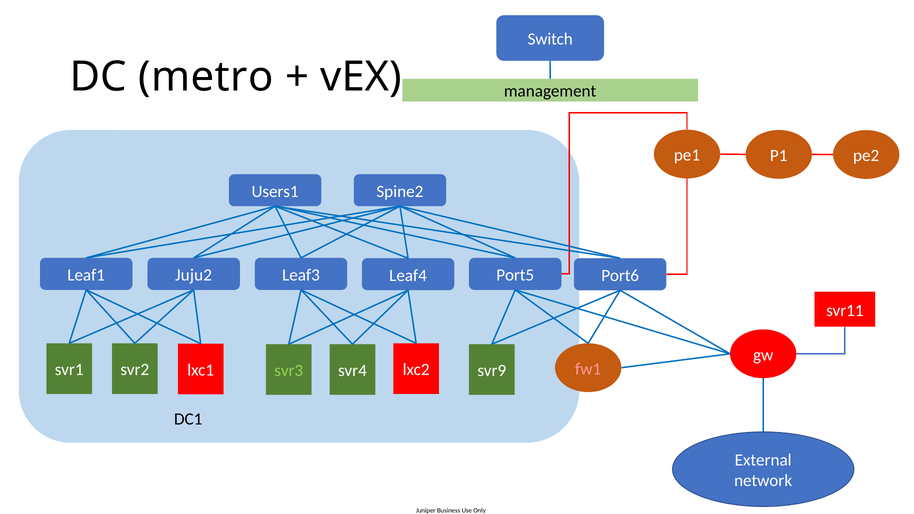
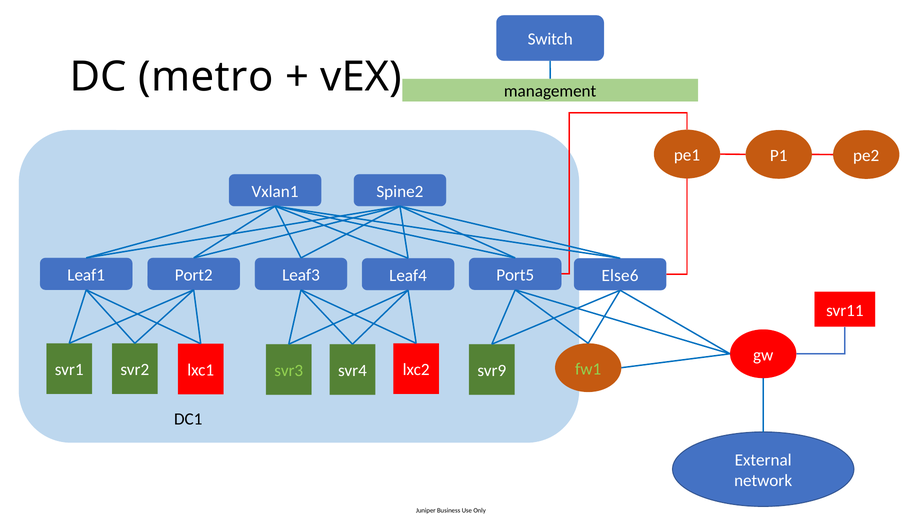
Users1: Users1 -> Vxlan1 (275, 191)
Juju2: Juju2 -> Port2 (194, 275)
Port6: Port6 -> Else6 (620, 276)
fw1 colour: pink -> light green (588, 369)
